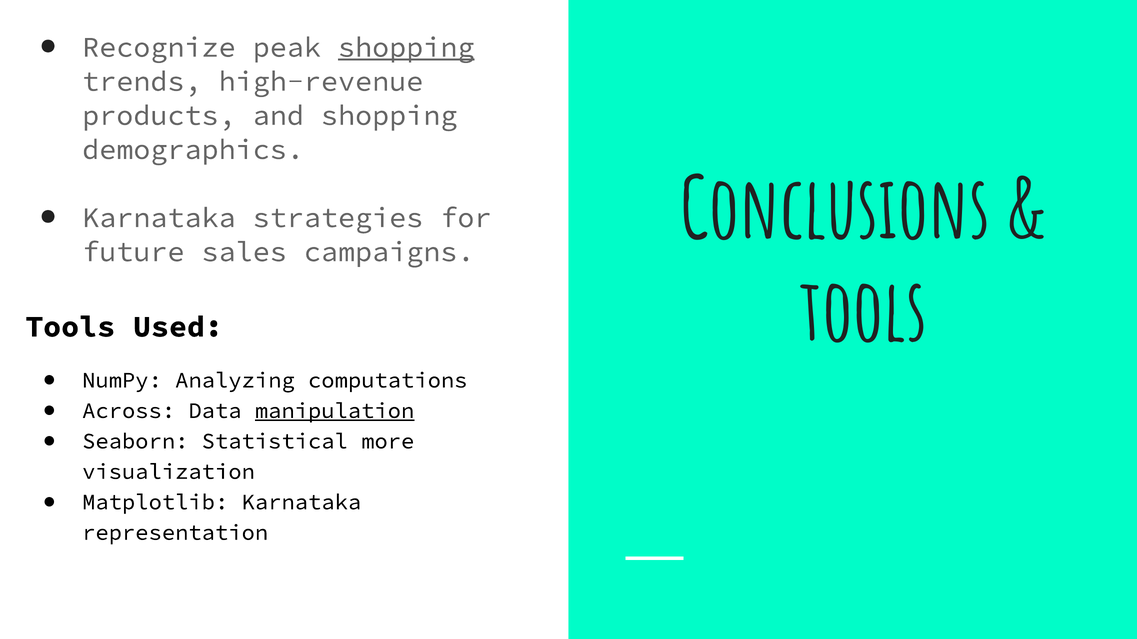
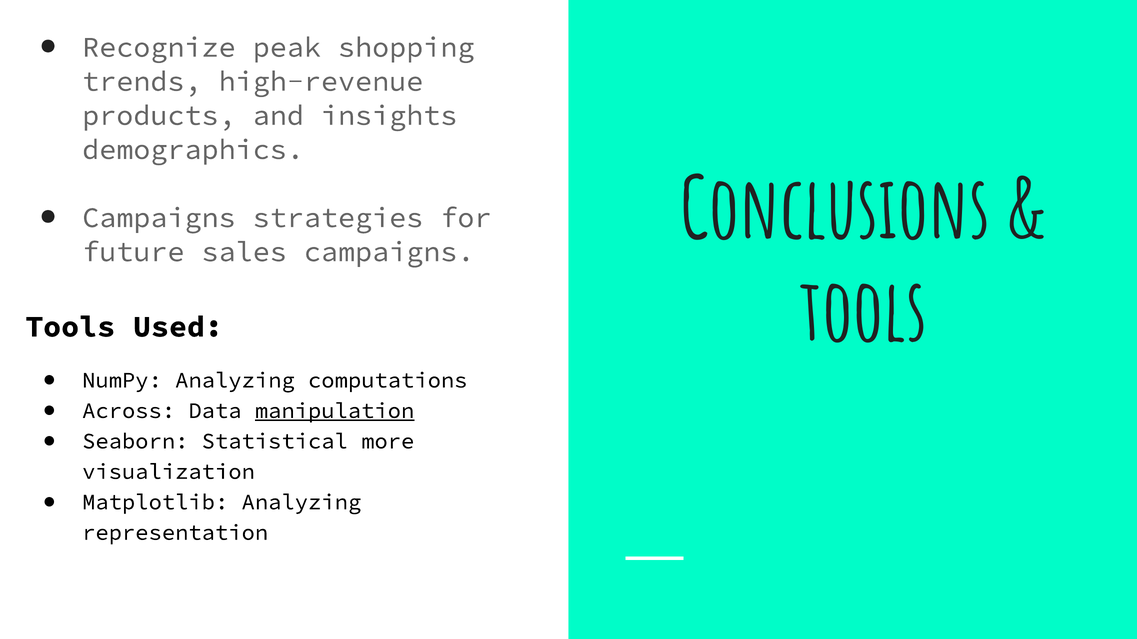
shopping underline: present -> none (406, 47)
and shopping: shopping -> insights (389, 116)
Karnataka: Karnataka -> Campaigns (159, 218)
Matplotlib Karnataka: Karnataka -> Analyzing (301, 502)
